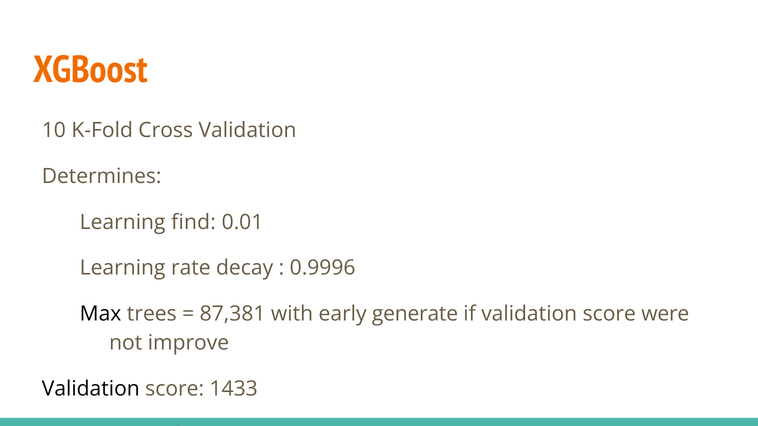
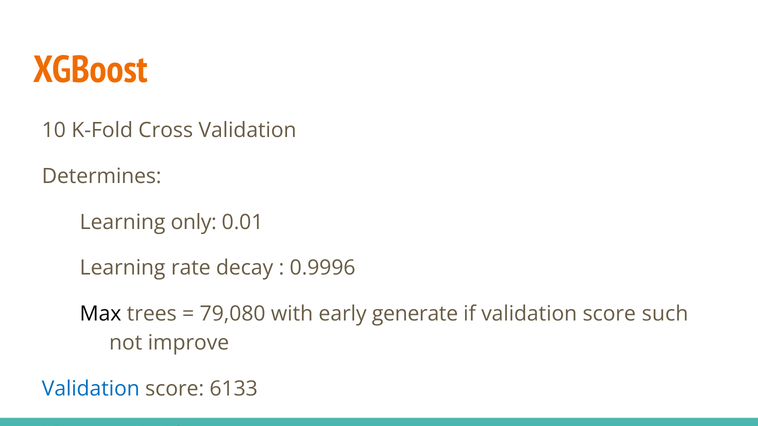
find: find -> only (194, 222)
87,381: 87,381 -> 79,080 (233, 314)
were: were -> such (665, 314)
Validation colour: black -> blue (91, 389)
1433: 1433 -> 6133 (234, 389)
